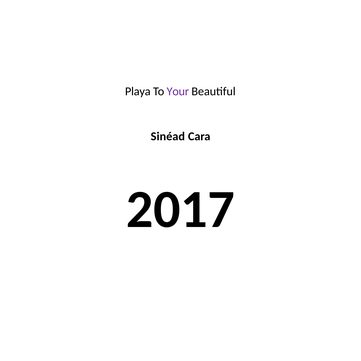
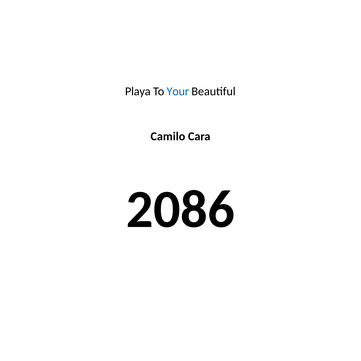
Your colour: purple -> blue (178, 91)
Sinéad: Sinéad -> Camilo (168, 136)
2017: 2017 -> 2086 (180, 209)
